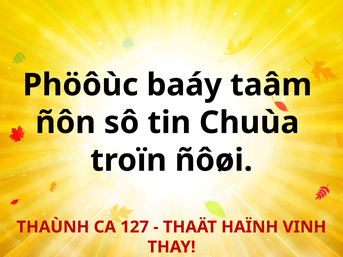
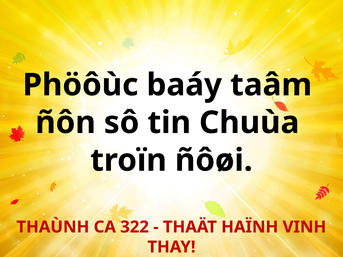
127: 127 -> 322 (135, 227)
